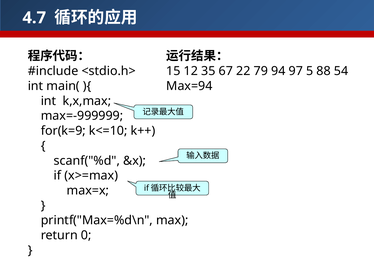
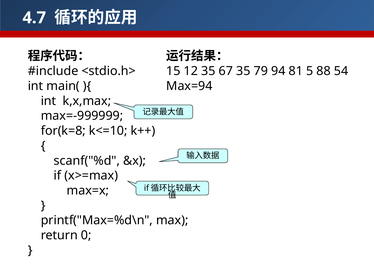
67 22: 22 -> 35 (243, 71)
97: 97 -> 81 (296, 71)
for(k=9: for(k=9 -> for(k=8 (63, 131)
